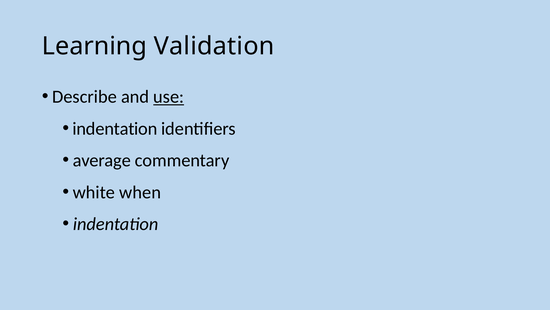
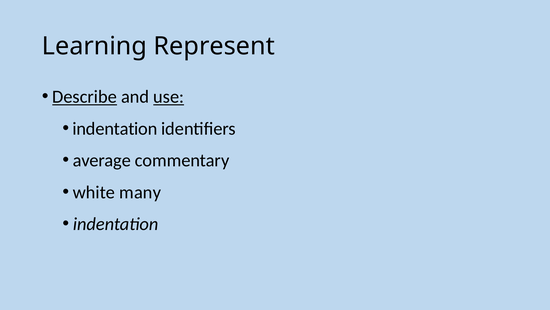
Validation: Validation -> Represent (214, 46)
Describe underline: none -> present (85, 97)
when: when -> many (140, 192)
